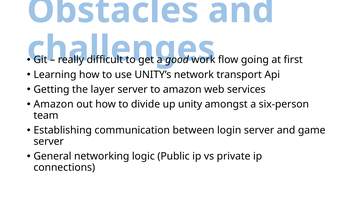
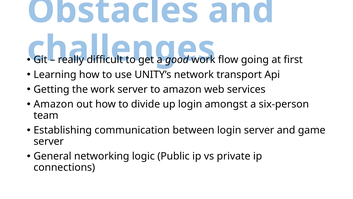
the layer: layer -> work (103, 89)
up unity: unity -> login (190, 104)
